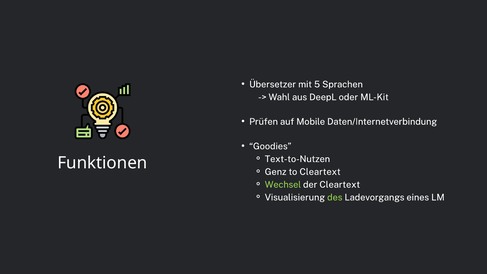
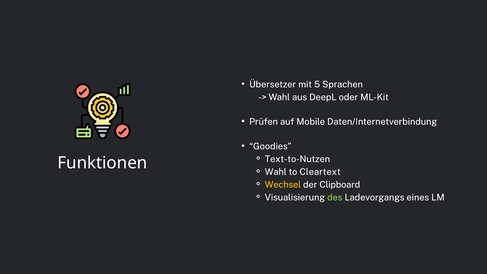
Genz: Genz -> Wahl (276, 172)
Wechsel colour: light green -> yellow (283, 185)
der Cleartext: Cleartext -> Clipboard (340, 185)
